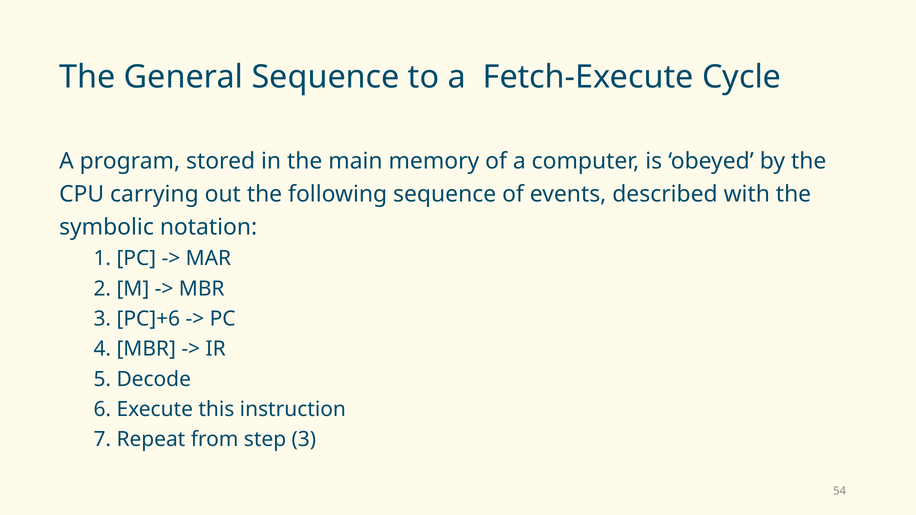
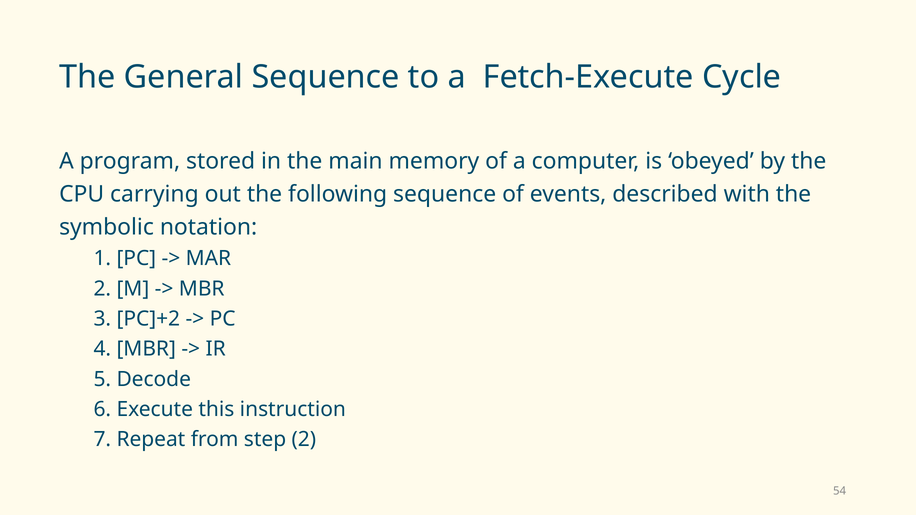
PC]+6: PC]+6 -> PC]+2 (148, 319)
step 3: 3 -> 2 (304, 440)
